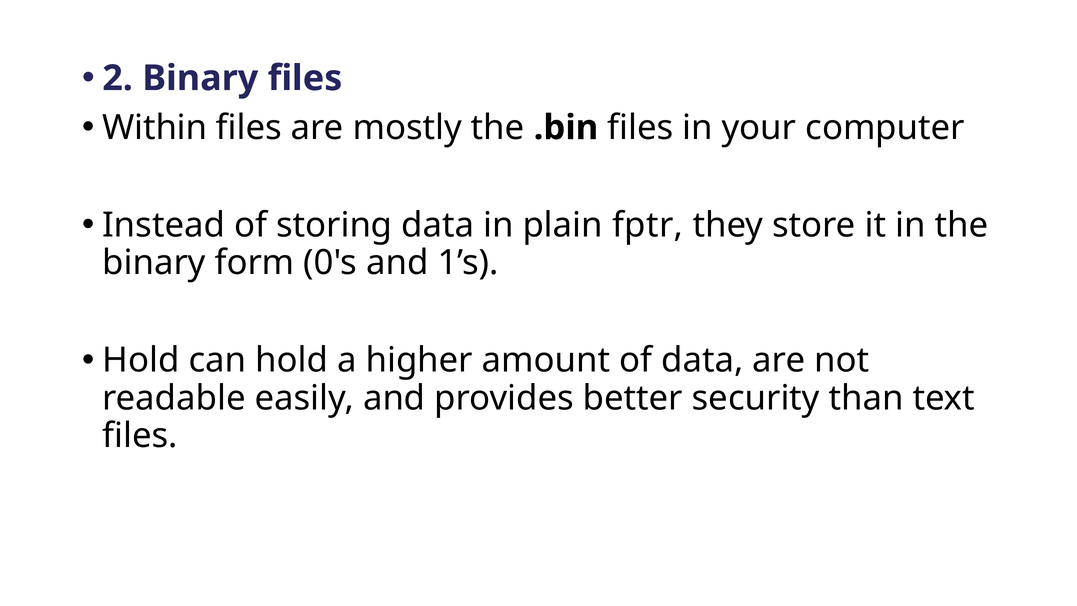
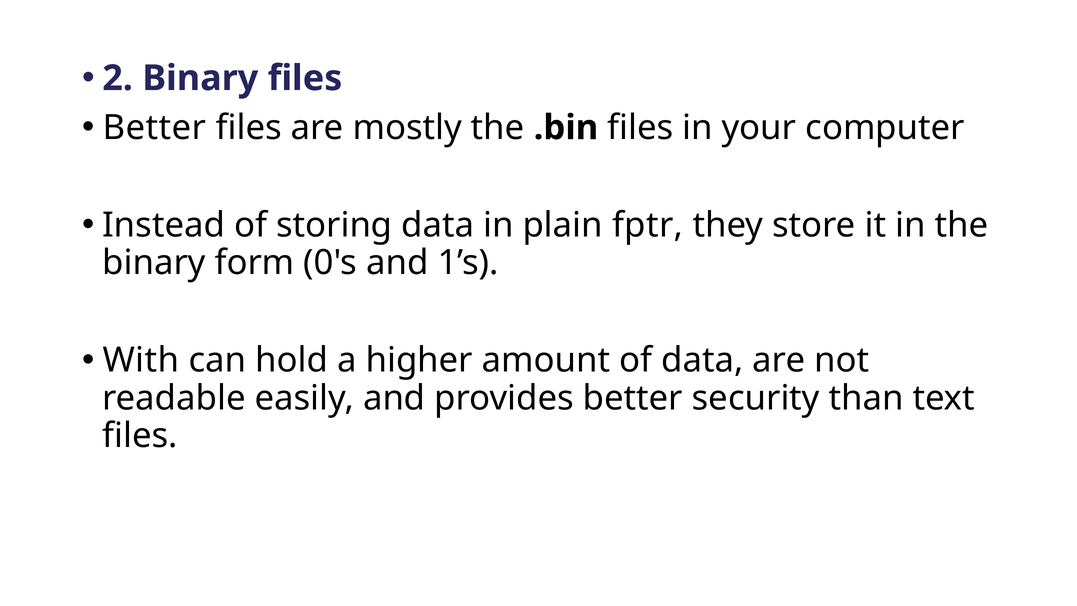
Within: Within -> Better (154, 128)
Hold: Hold -> With (141, 360)
